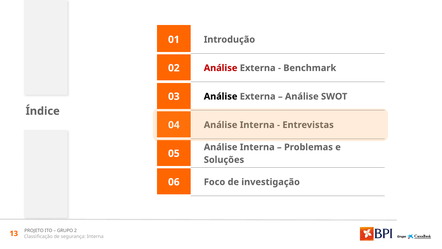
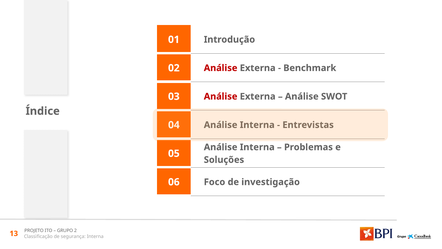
Análise colour: black -> red (221, 96)
